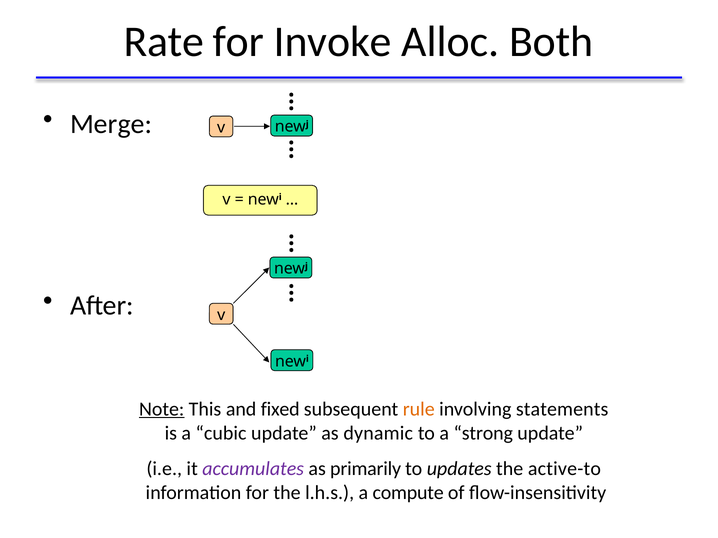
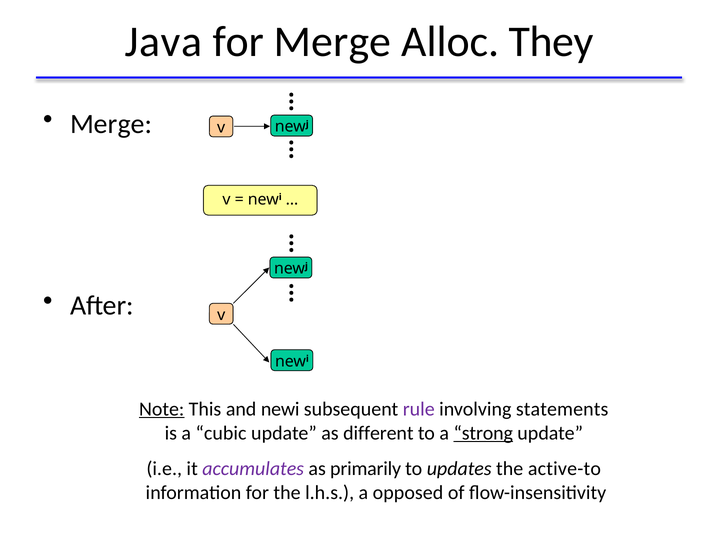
Rate: Rate -> Java (163, 42)
for Invoke: Invoke -> Merge (333, 42)
Both: Both -> They (551, 42)
and fixed: fixed -> newi (280, 409)
rule colour: orange -> purple (419, 409)
dynamic: dynamic -> different (378, 433)
strong underline: none -> present (483, 433)
compute: compute -> opposed (408, 493)
